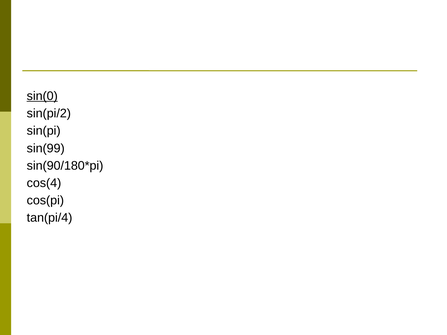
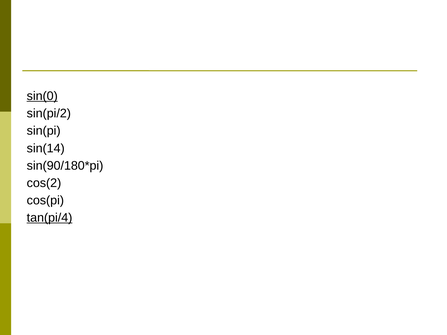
sin(99: sin(99 -> sin(14 (46, 148)
cos(4: cos(4 -> cos(2 (44, 183)
tan(pi/4 underline: none -> present (50, 218)
